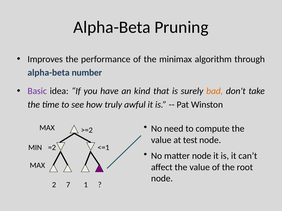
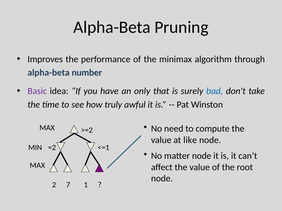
kind: kind -> only (142, 91)
bad colour: orange -> blue (215, 91)
test: test -> like (190, 140)
